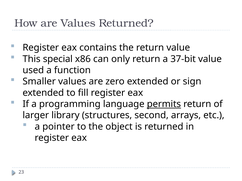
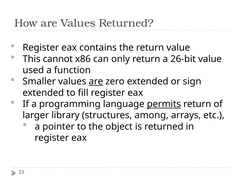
special: special -> cannot (58, 59)
37-bit: 37-bit -> 26-bit (183, 59)
are underline: none -> present (96, 82)
second: second -> among (152, 116)
